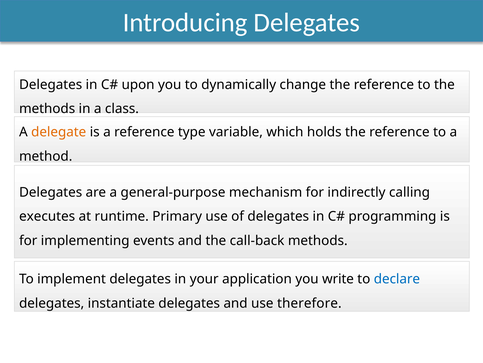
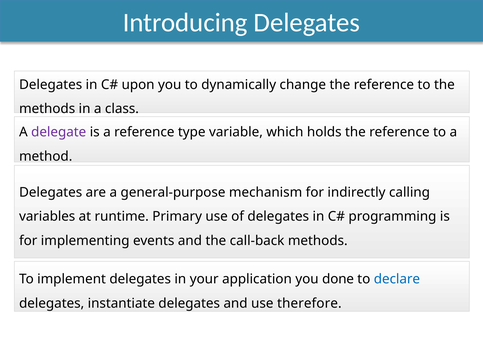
delegate colour: orange -> purple (59, 132)
executes: executes -> variables (47, 216)
write: write -> done (338, 279)
